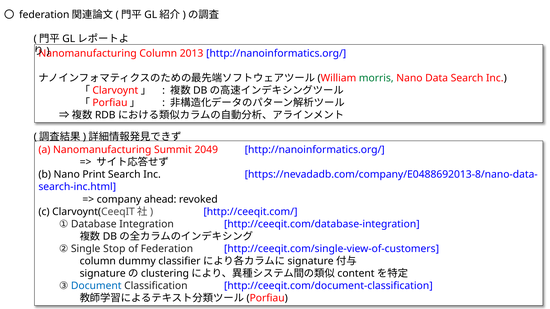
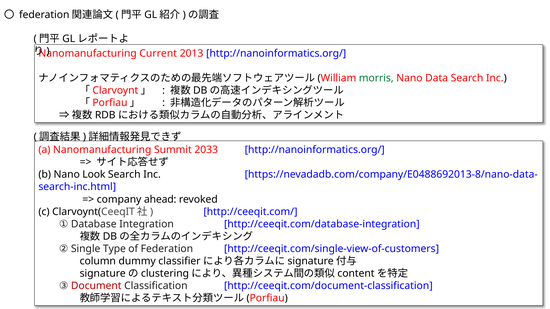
Column: Column -> Current (158, 53)
2049: 2049 -> 2033 (206, 150)
Print: Print -> Look (94, 175)
Stop: Stop -> Type (114, 249)
Document colour: blue -> red (96, 286)
